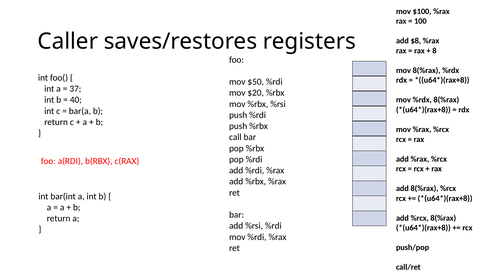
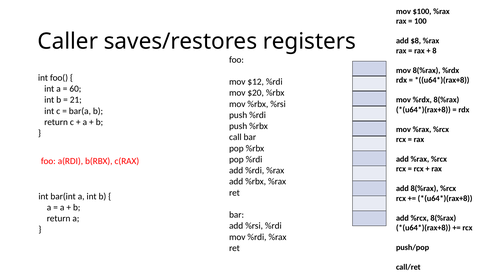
$50: $50 -> $12 (256, 82)
37: 37 -> 60 (75, 89)
40: 40 -> 21 (76, 100)
